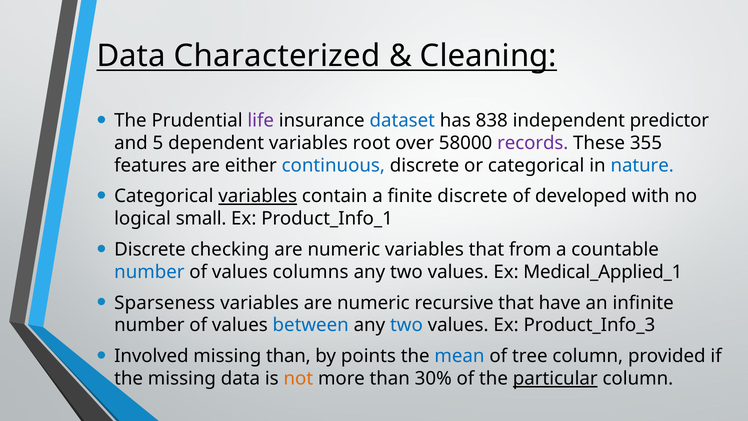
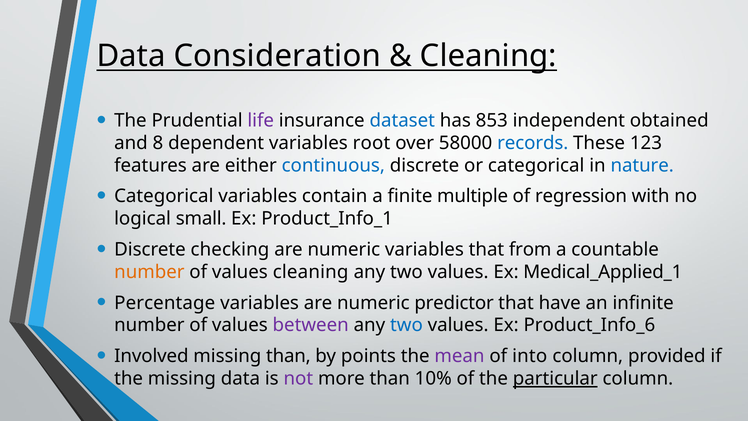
Characterized: Characterized -> Consideration (277, 56)
838: 838 -> 853 (492, 120)
predictor: predictor -> obtained (669, 120)
5: 5 -> 8 (158, 143)
records colour: purple -> blue (533, 143)
355: 355 -> 123 (646, 143)
variables underline: present -> none (258, 196)
finite discrete: discrete -> multiple (473, 196)
developed: developed -> regression (581, 196)
number colour: blue -> orange (149, 272)
values columns: columns -> cleaning (311, 272)
Sparseness: Sparseness -> Percentage (165, 303)
recursive: recursive -> predictor (454, 303)
between colour: blue -> purple (311, 325)
Product_Info_3: Product_Info_3 -> Product_Info_6 (589, 325)
mean colour: blue -> purple (459, 356)
tree: tree -> into (530, 356)
not colour: orange -> purple (298, 378)
30%: 30% -> 10% (433, 378)
